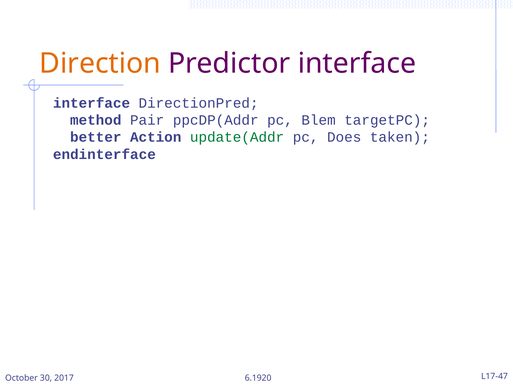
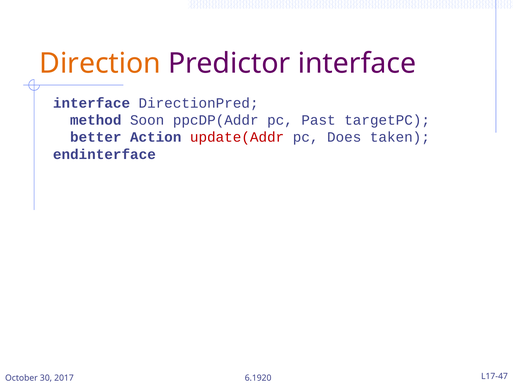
Pair: Pair -> Soon (147, 120)
Blem: Blem -> Past (319, 120)
update(Addr colour: green -> red (237, 137)
